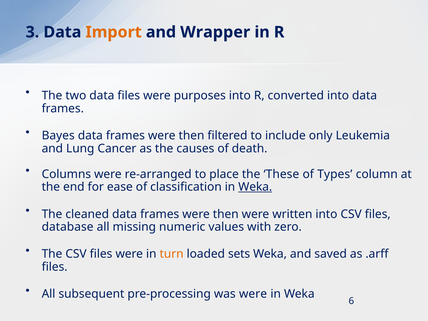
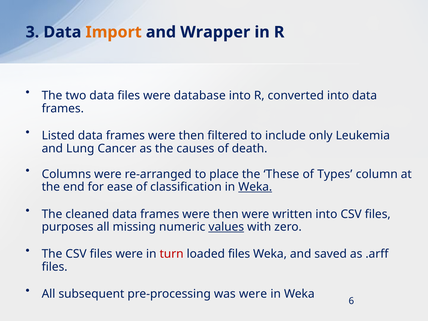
purposes: purposes -> database (200, 96)
Bayes: Bayes -> Listed (58, 136)
database: database -> purposes (68, 227)
values underline: none -> present (226, 227)
turn colour: orange -> red (172, 254)
loaded sets: sets -> files (239, 254)
